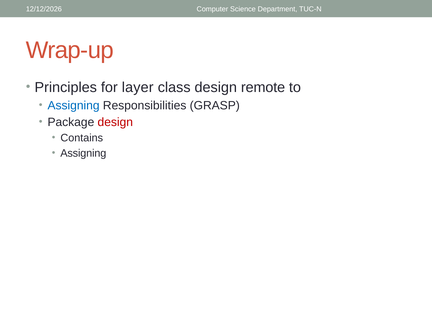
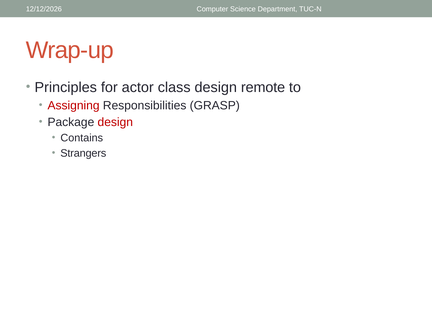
layer: layer -> actor (138, 87)
Assigning colour: blue -> red (74, 105)
Assigning: Assigning -> Strangers (83, 153)
